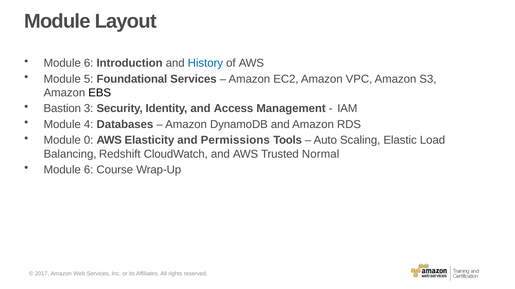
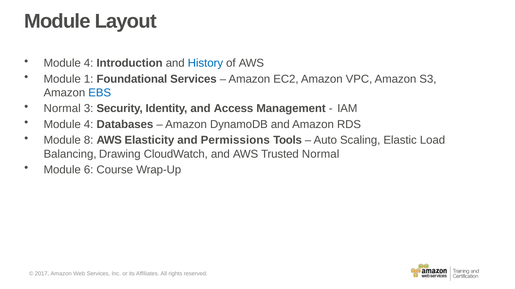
6: 6 -> 4 (89, 63)
5: 5 -> 1 (89, 79)
EBS colour: black -> blue (100, 93)
Bastion: Bastion -> Normal (62, 109)
0: 0 -> 8 (89, 141)
Redshift: Redshift -> Drawing (120, 154)
